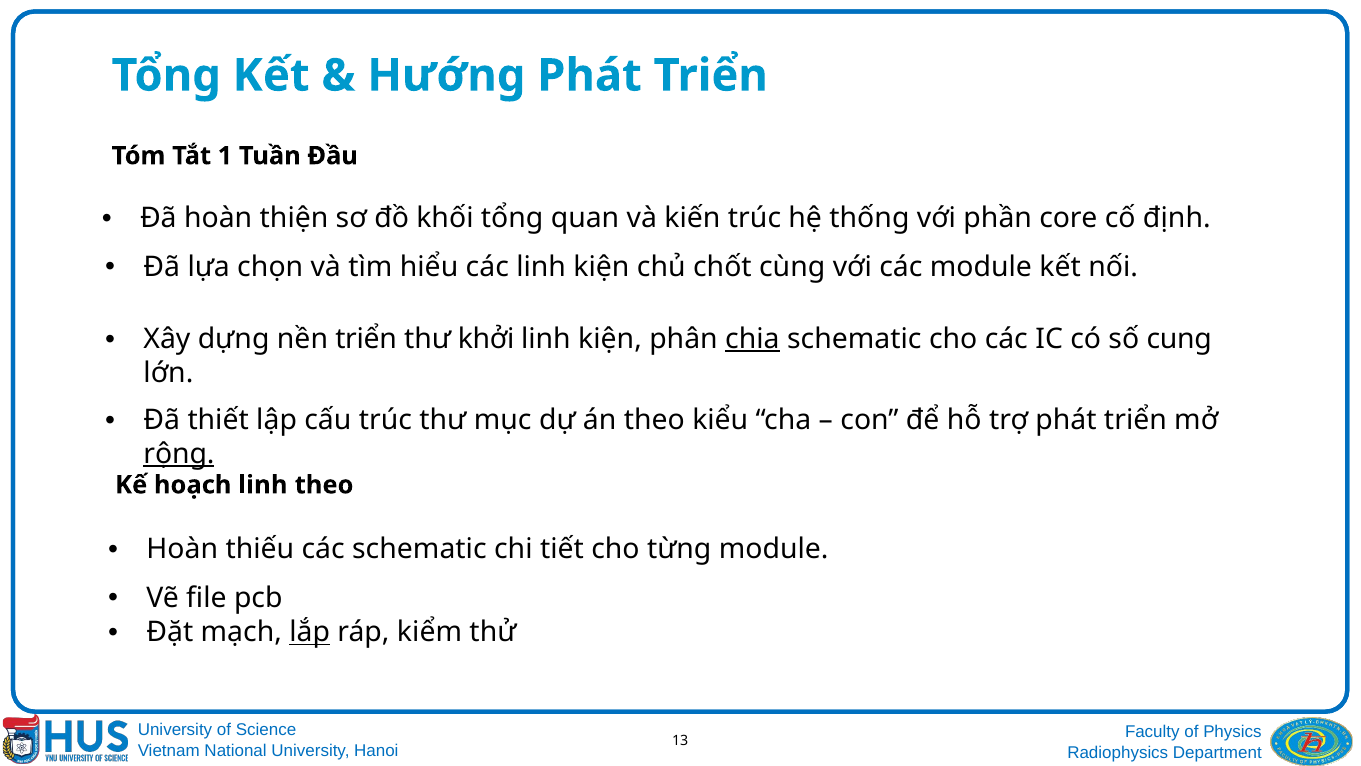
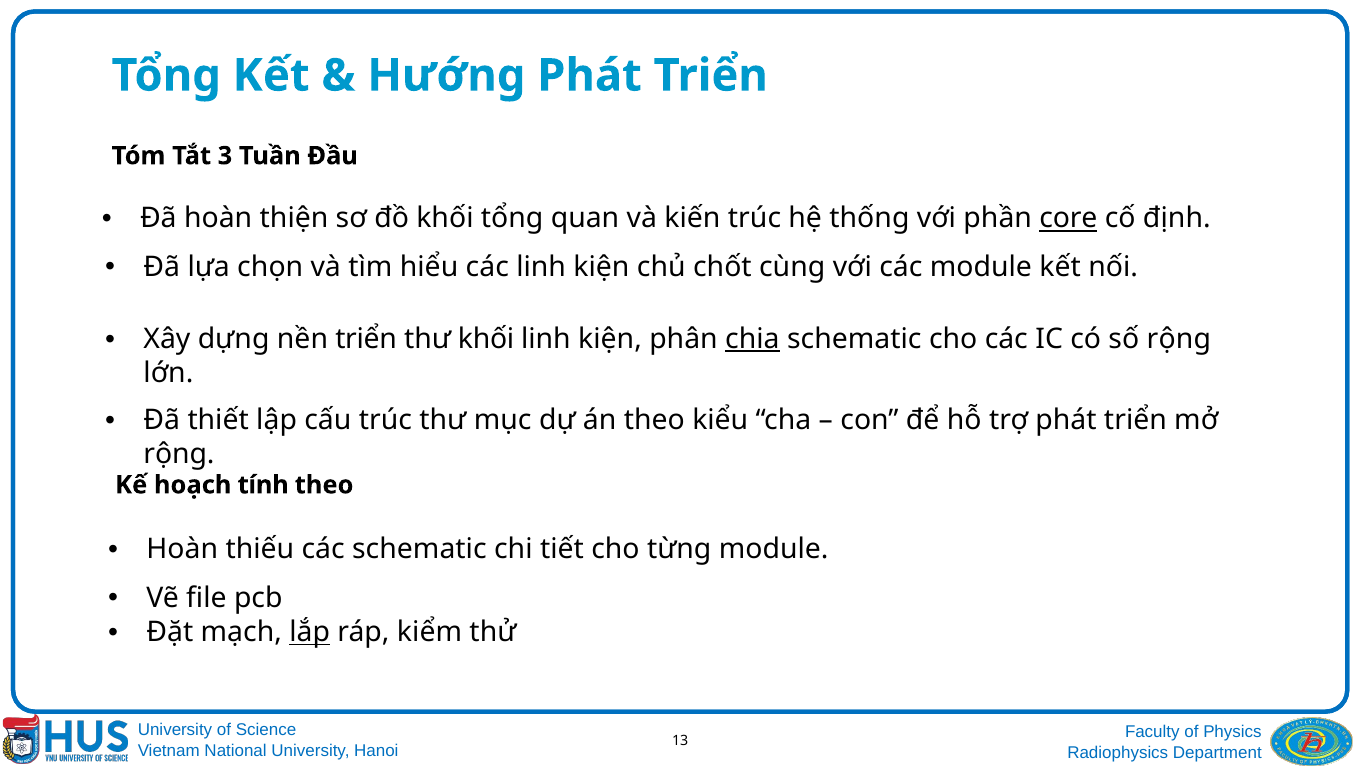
1: 1 -> 3 (225, 156)
core underline: none -> present (1068, 218)
thư khởi: khởi -> khối (486, 339)
số cung: cung -> rộng (1179, 339)
rộng underline: present -> none (179, 454)
hoạch linh: linh -> tính (263, 485)
